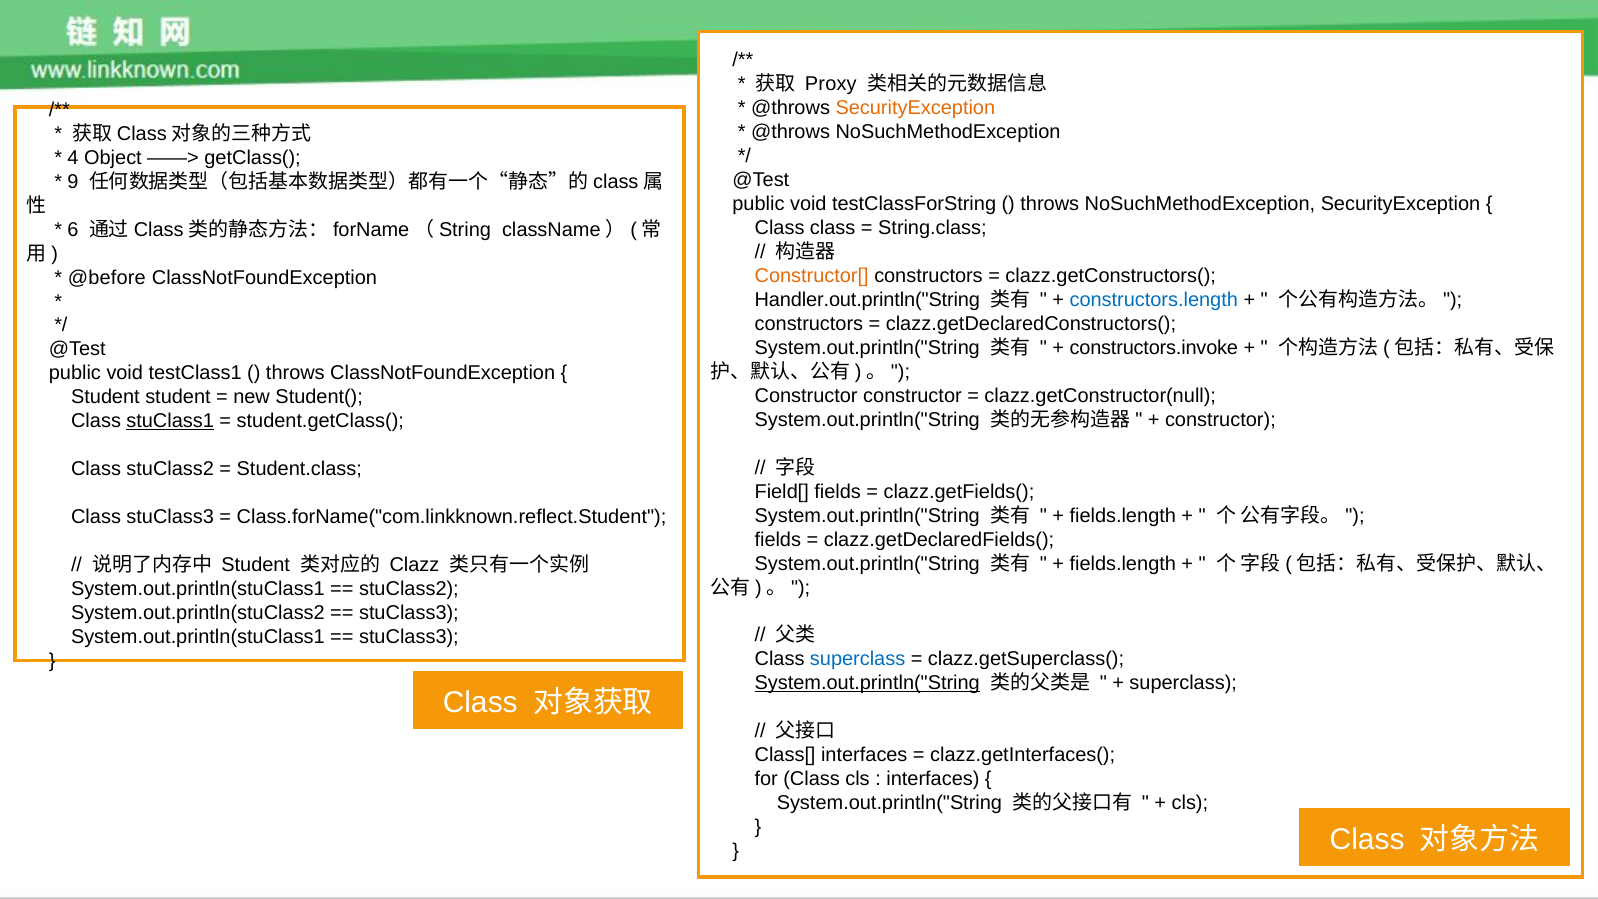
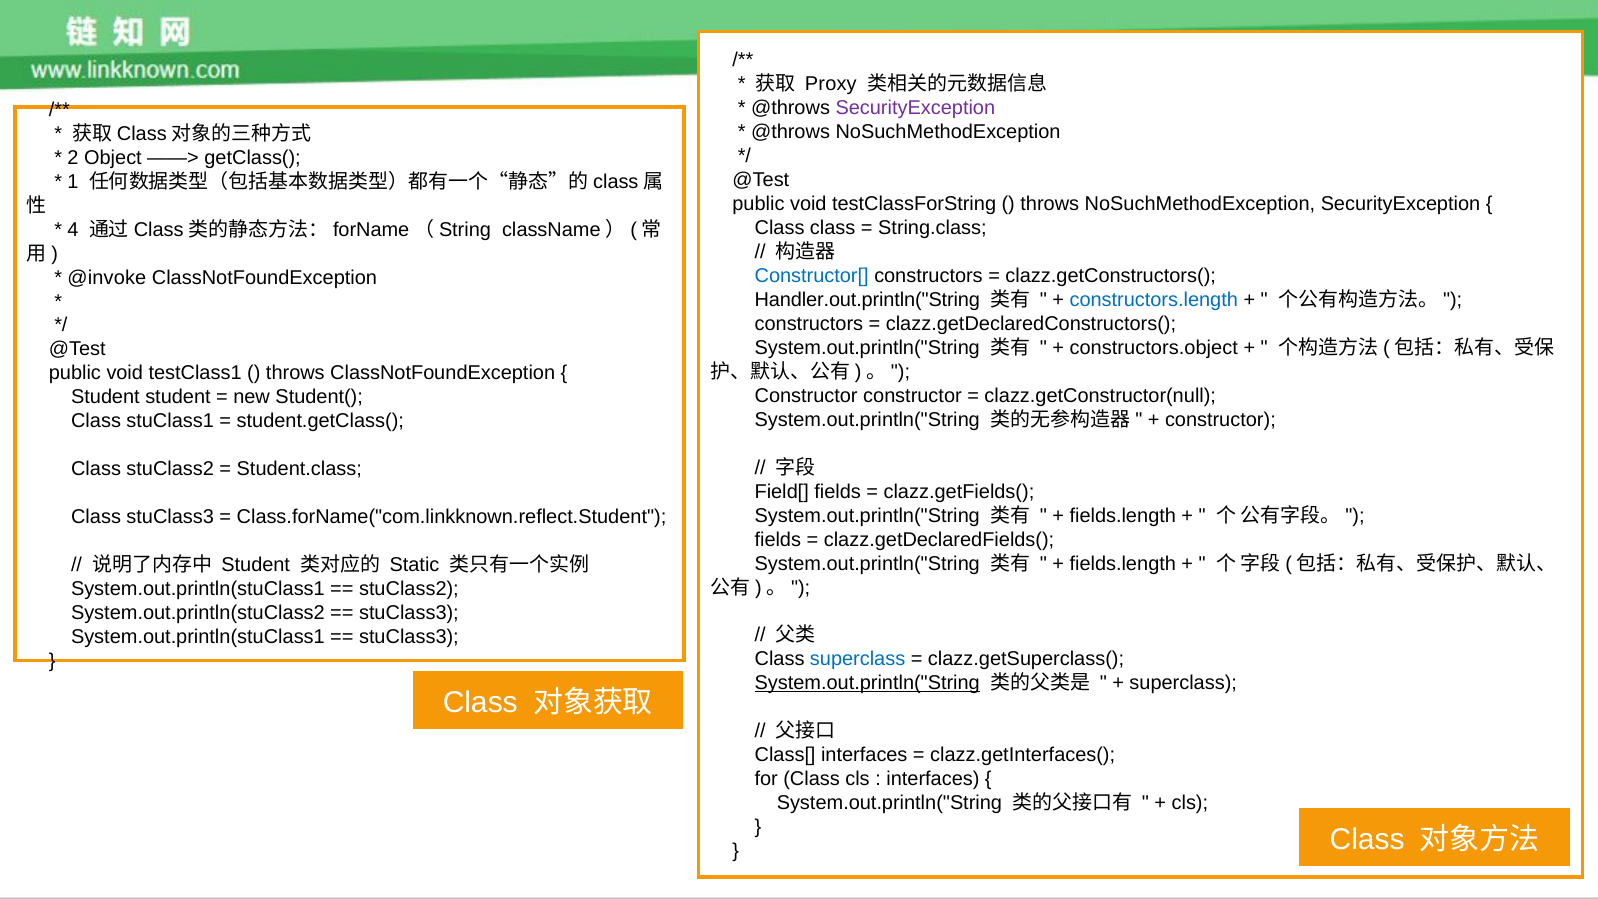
SecurityException colour: orange -> purple (915, 108)
4: 4 -> 2 (73, 158)
9: 9 -> 1 (73, 182)
6: 6 -> 4 (73, 229)
Constructor[ colour: orange -> blue (812, 276)
@before: @before -> @invoke (107, 277)
constructors.invoke: constructors.invoke -> constructors.object (1154, 348)
stuClass1 underline: present -> none (170, 421)
Clazz: Clazz -> Static (414, 565)
